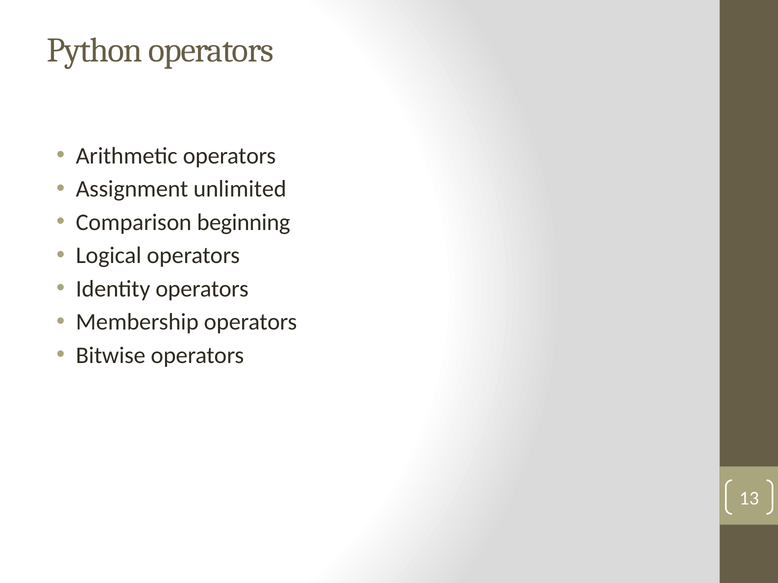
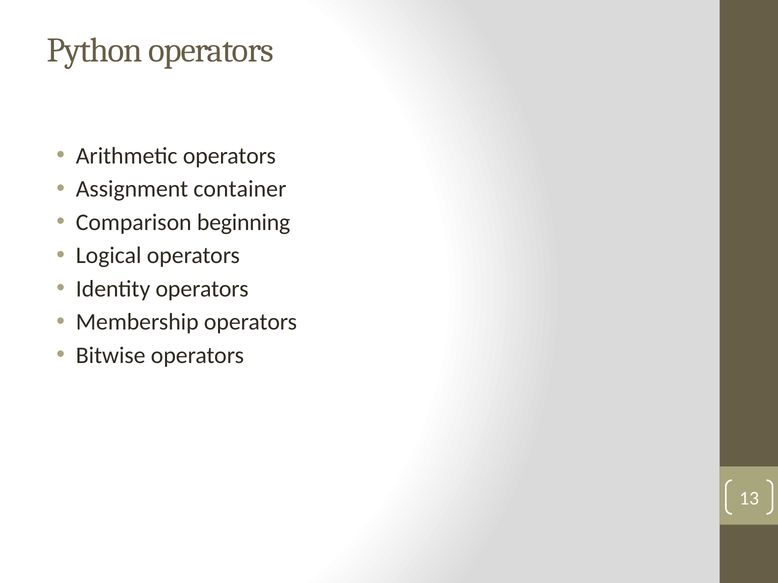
unlimited: unlimited -> container (240, 189)
